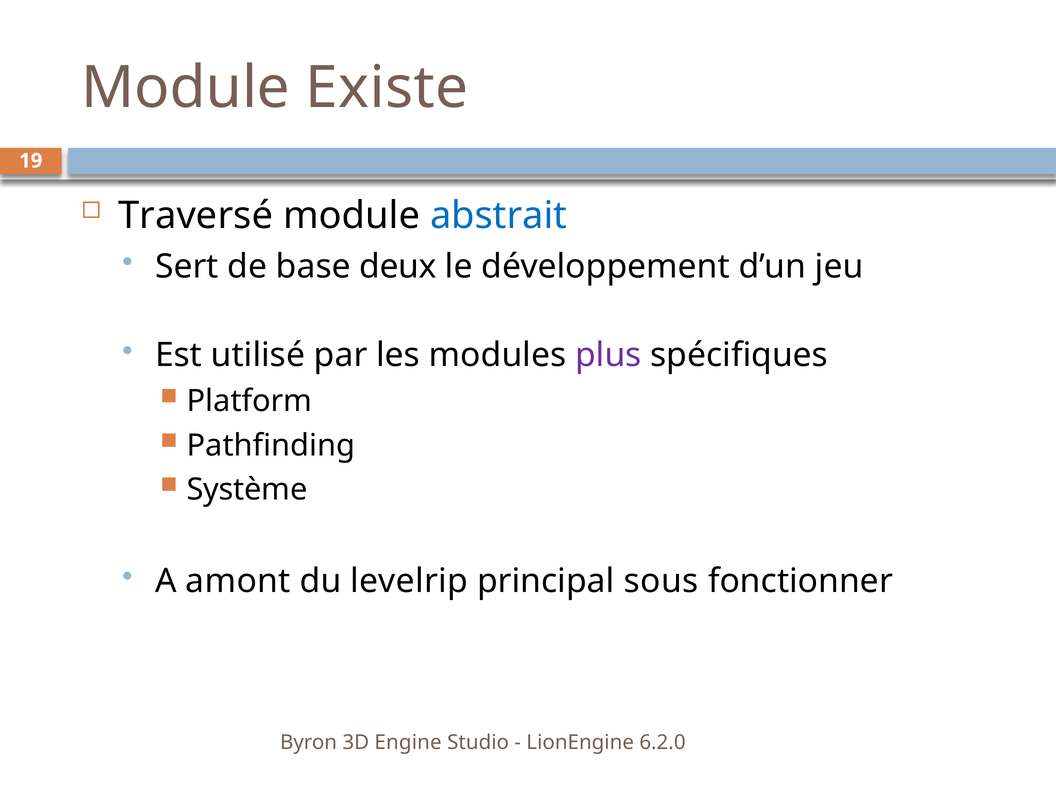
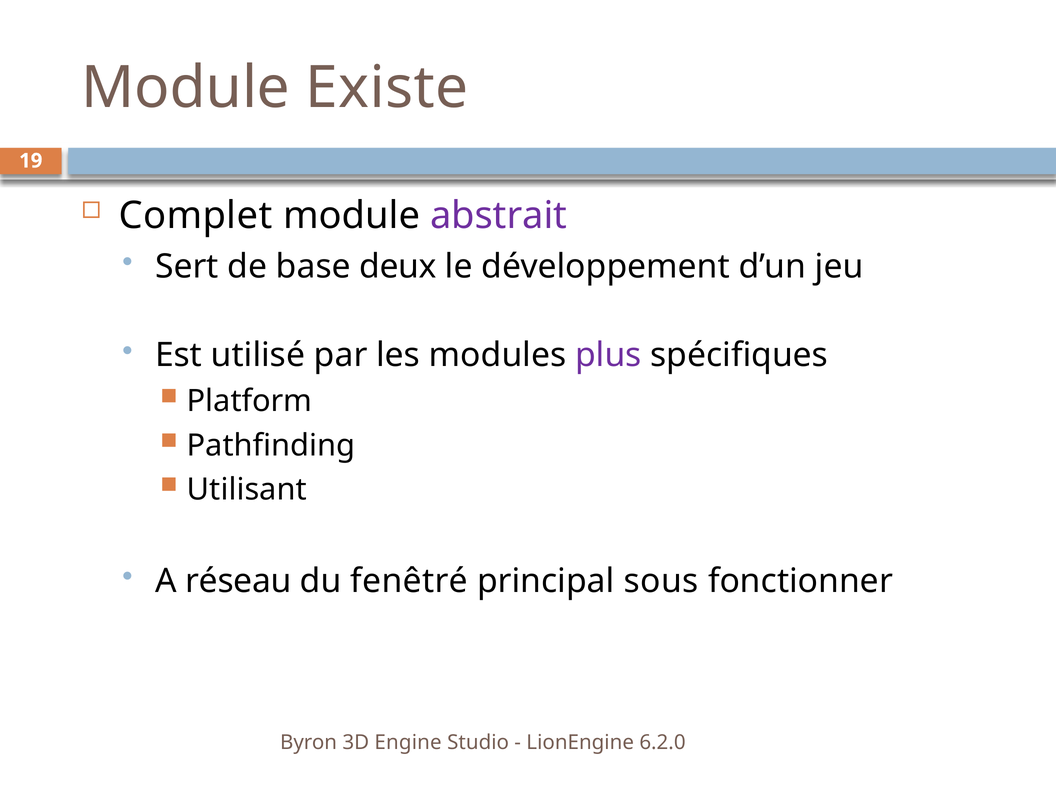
Traversé: Traversé -> Complet (195, 216)
abstrait colour: blue -> purple (499, 216)
Système: Système -> Utilisant (247, 490)
amont: amont -> réseau (238, 581)
levelrip: levelrip -> fenêtré (409, 581)
